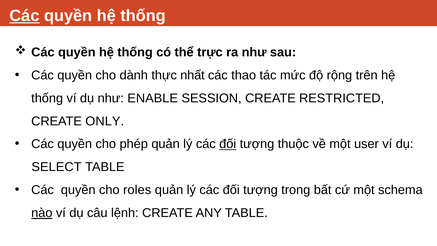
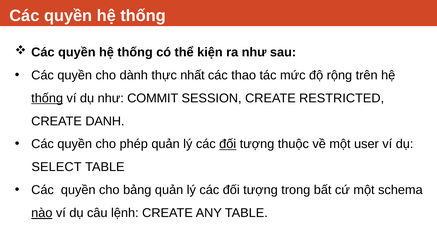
Các underline: present -> none (25, 16)
trực: trực -> kiện (210, 52)
thống underline: none -> present (47, 98)
ENABLE: ENABLE -> COMMIT (153, 98)
ONLY: ONLY -> DANH (105, 121)
roles: roles -> bảng (137, 190)
